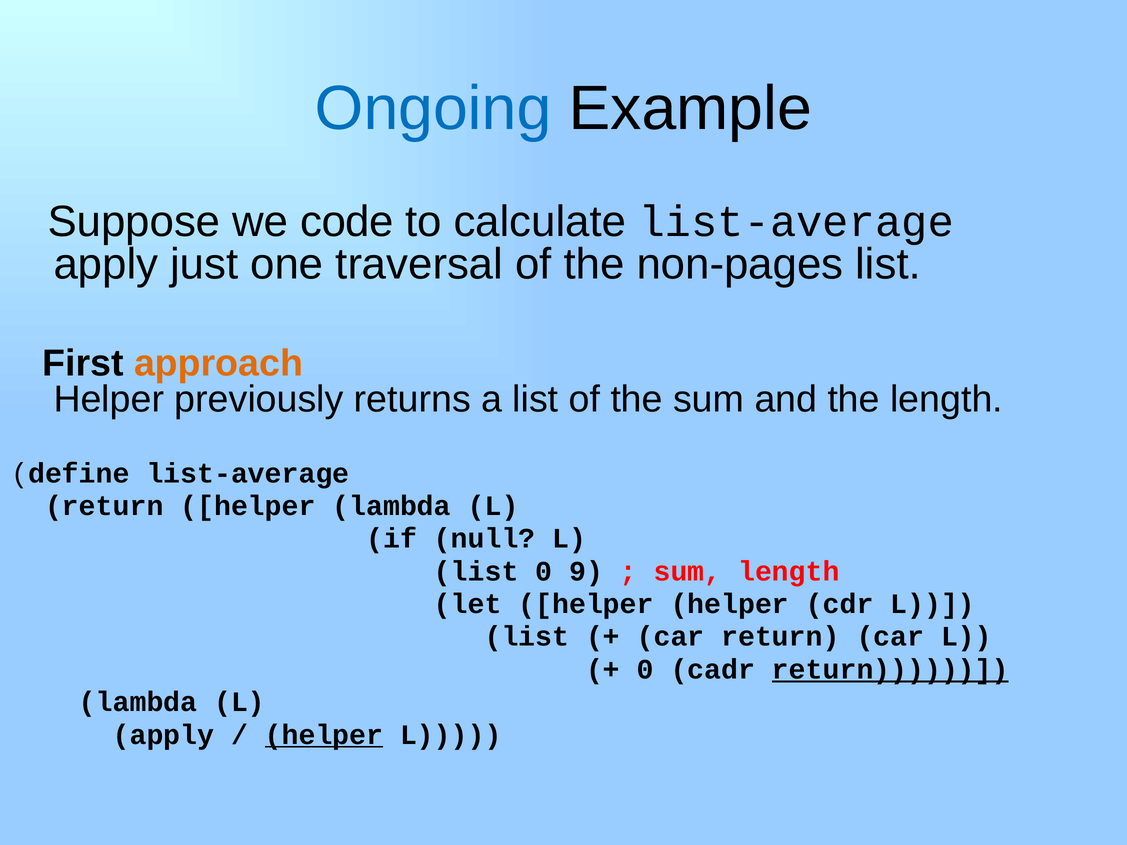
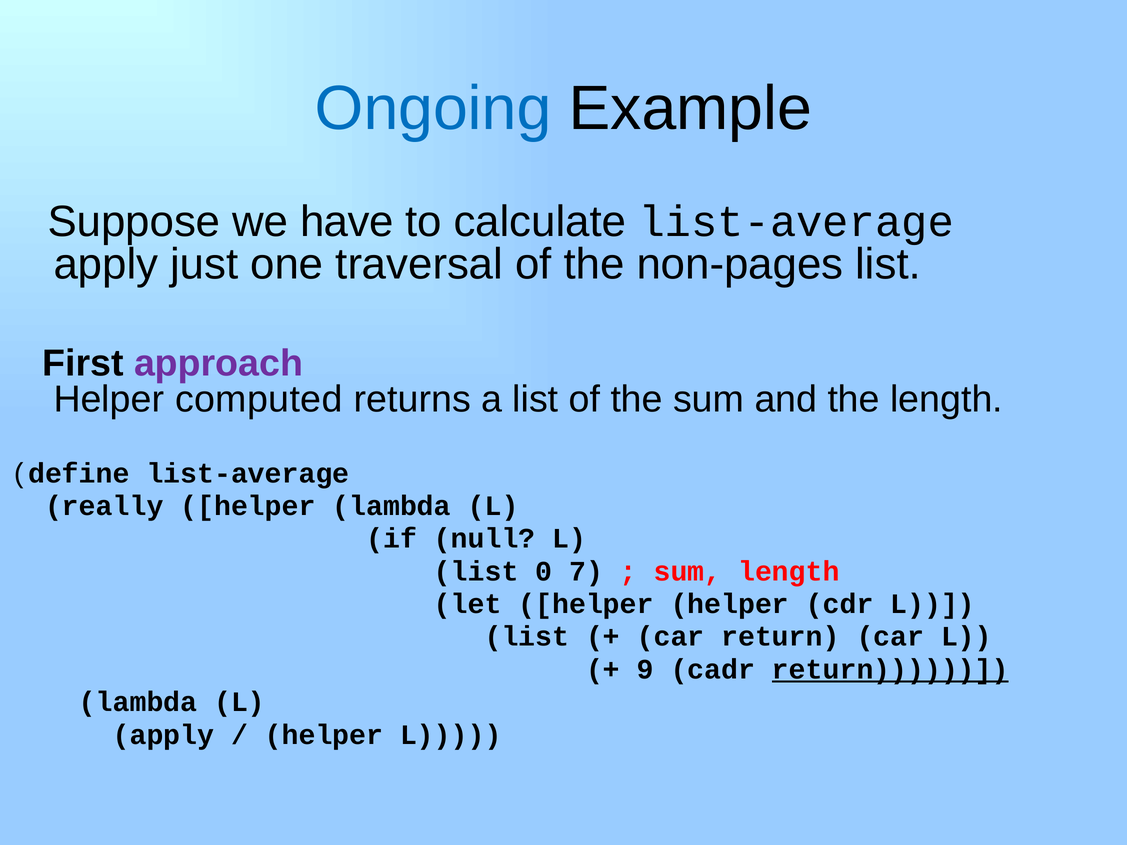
code: code -> have (347, 222)
approach colour: orange -> purple (219, 364)
previously: previously -> computed (259, 400)
return: return -> really (104, 506)
9: 9 -> 7 (586, 571)
0: 0 -> 9 (645, 670)
helper underline: present -> none (324, 735)
